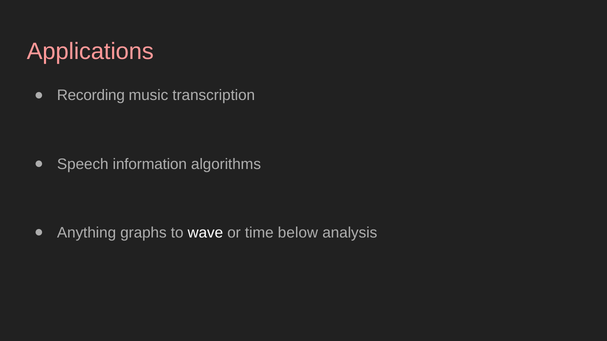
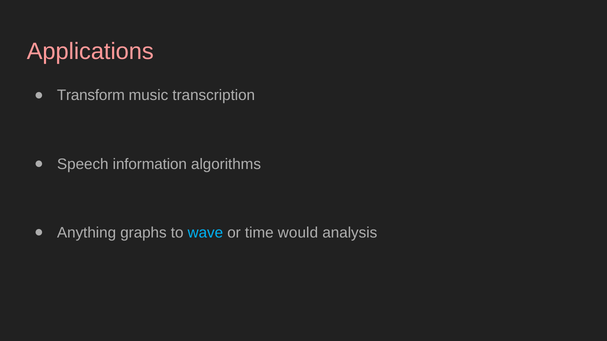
Recording: Recording -> Transform (91, 95)
wave colour: white -> light blue (205, 233)
below: below -> would (298, 233)
